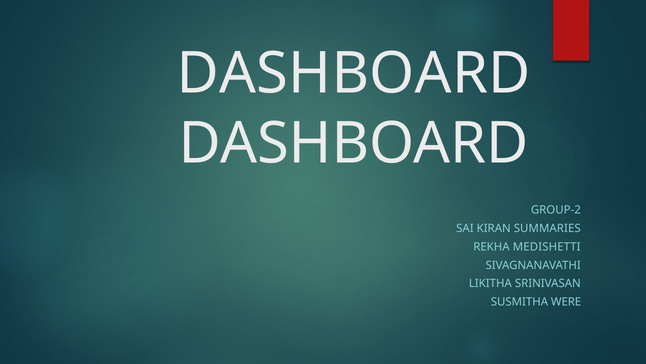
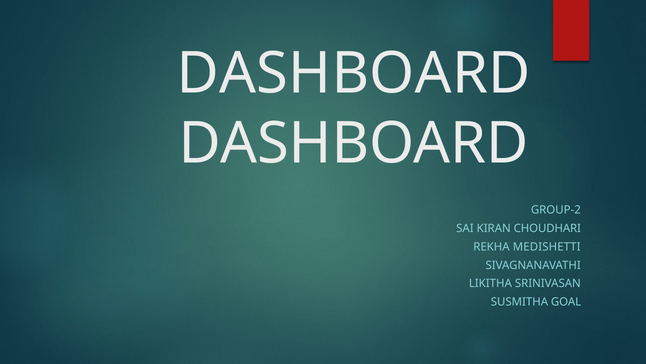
SUMMARIES: SUMMARIES -> CHOUDHARI (547, 228)
WERE: WERE -> GOAL (566, 302)
